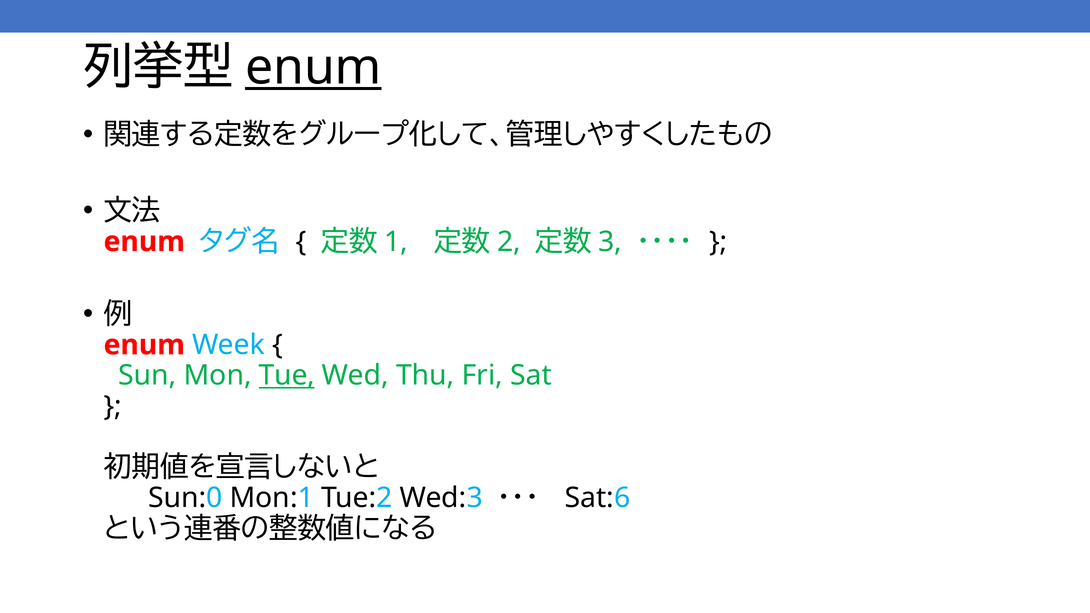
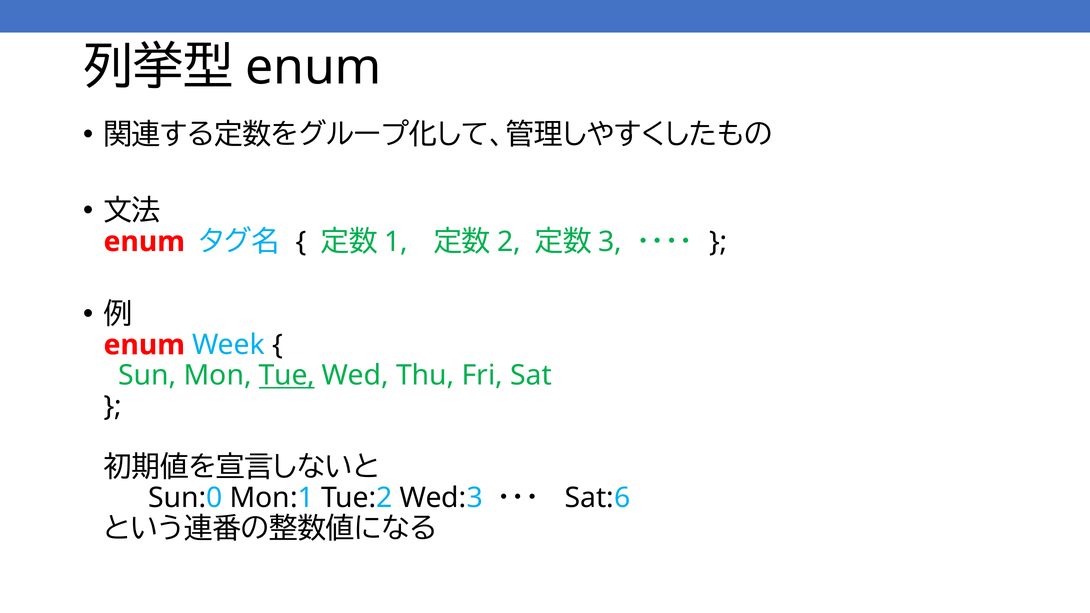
enum underline: present -> none (313, 67)
